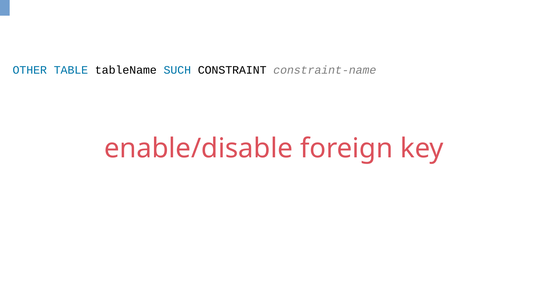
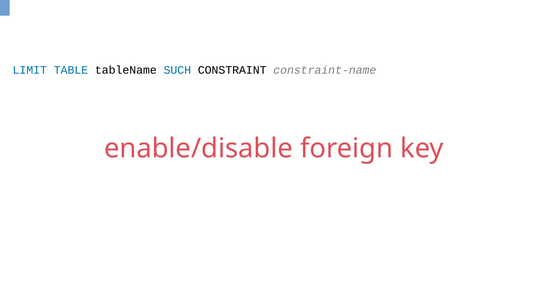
OTHER: OTHER -> LIMIT (30, 70)
